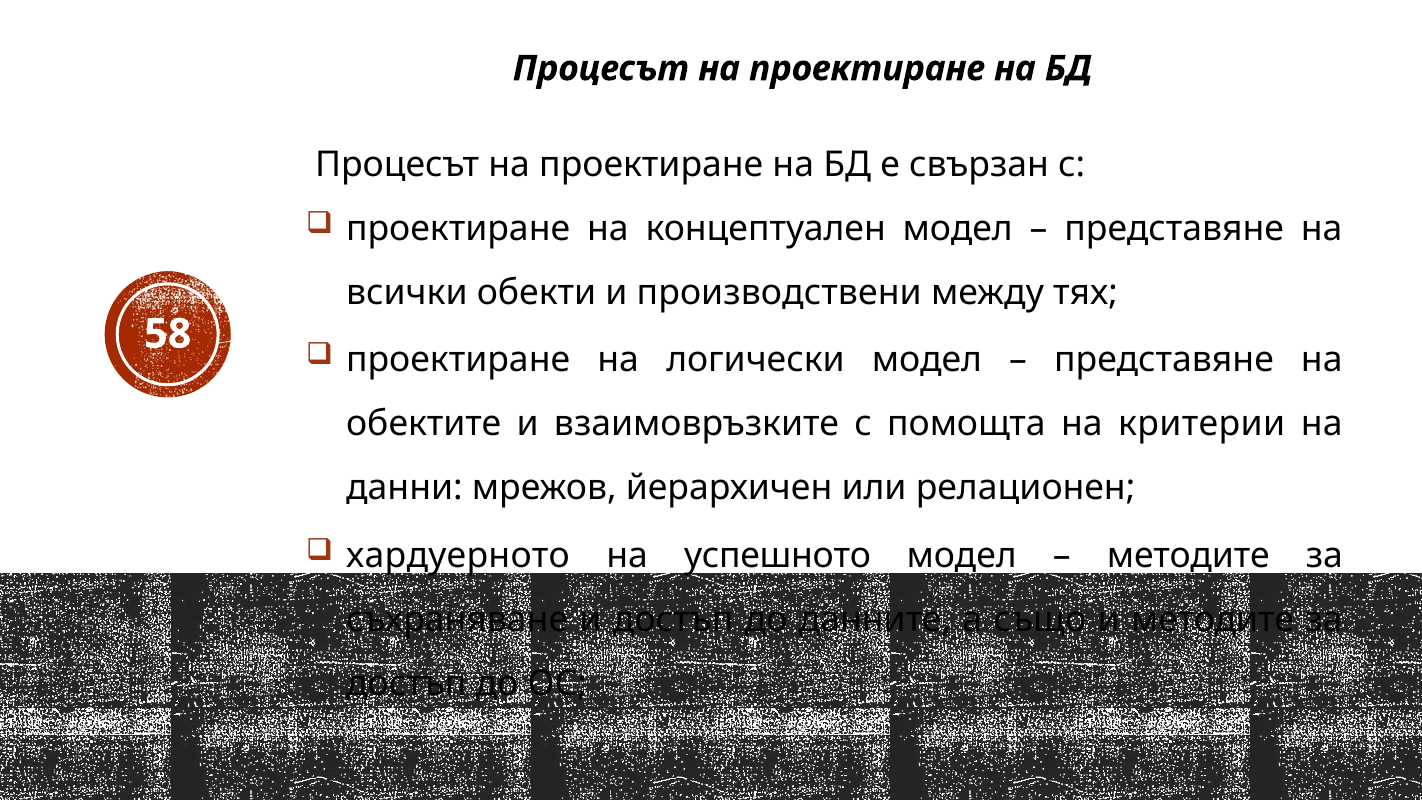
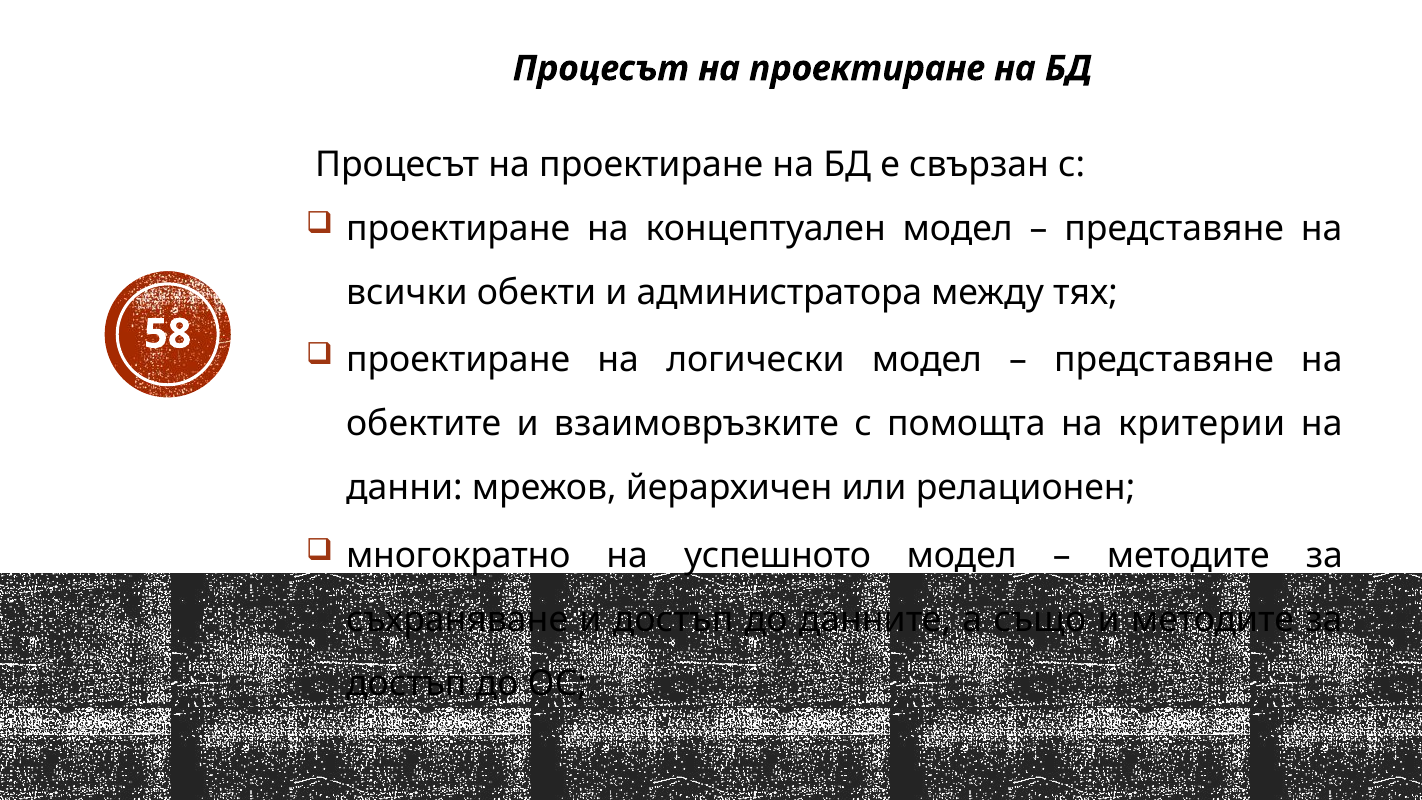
производствени: производствени -> администратора (779, 292)
хардуерното: хардуерното -> многократно (458, 555)
